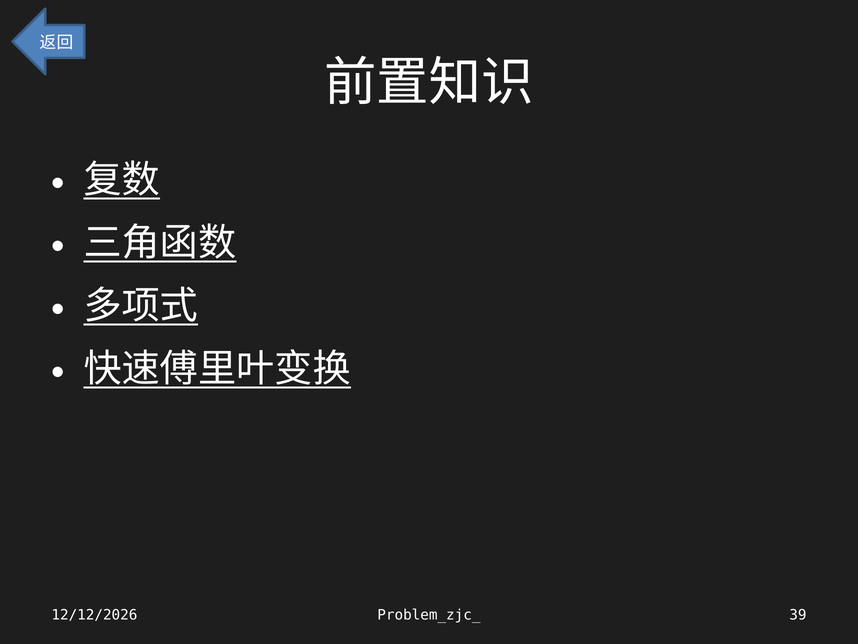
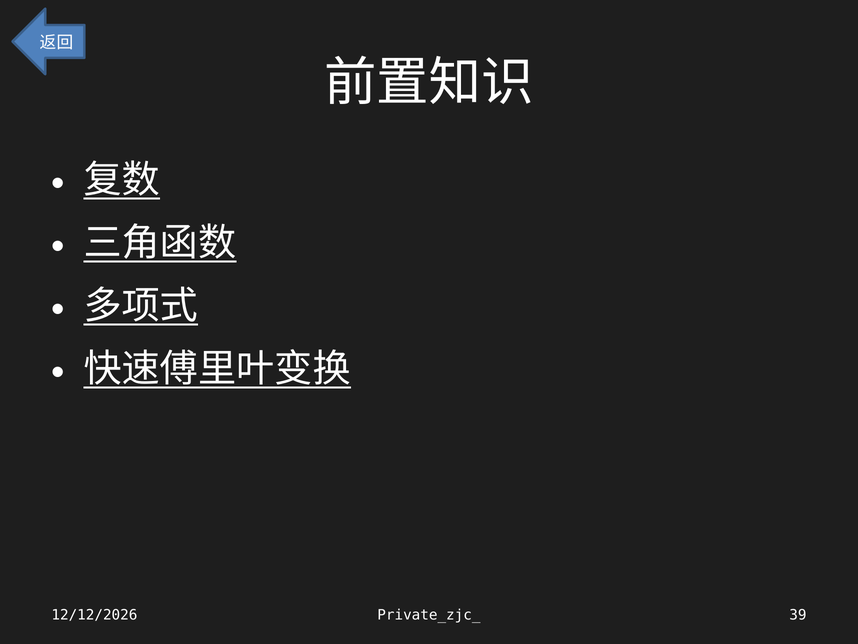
Problem_zjc_: Problem_zjc_ -> Private_zjc_ (429, 615)
